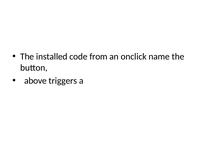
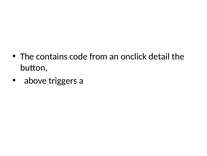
installed: installed -> contains (52, 56)
name: name -> detail (159, 56)
